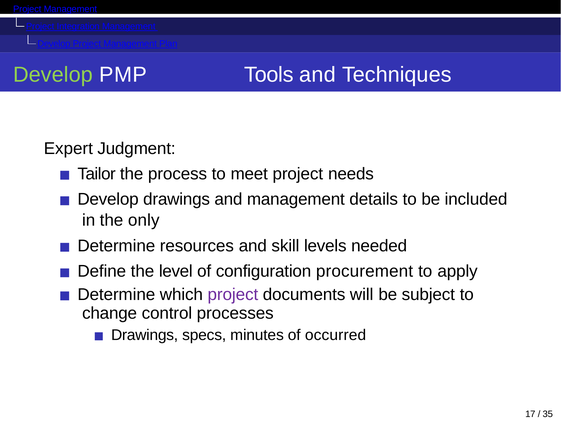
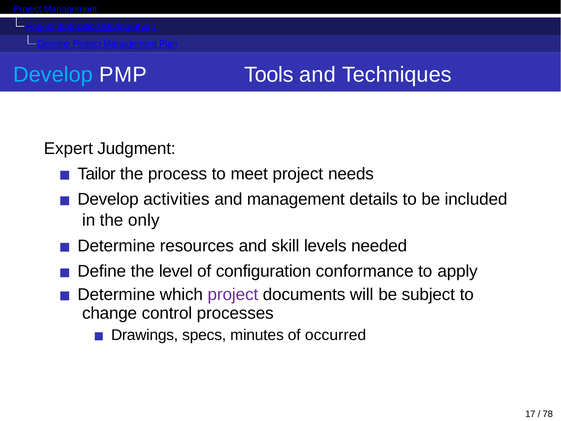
Develop colour: light green -> light blue (53, 75)
Develop drawings: drawings -> activities (176, 199)
procurement: procurement -> conformance (365, 271)
35: 35 -> 78 (548, 414)
